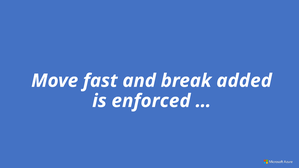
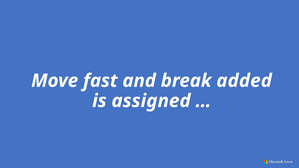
enforced: enforced -> assigned (151, 101)
